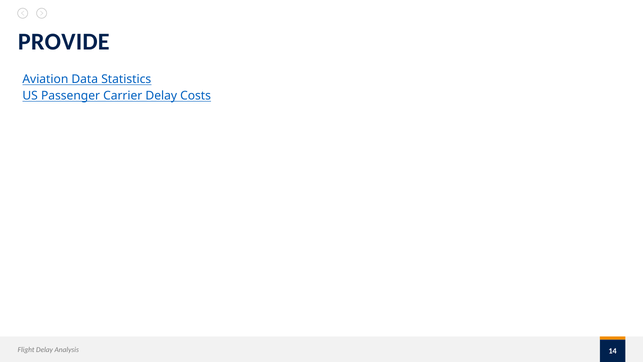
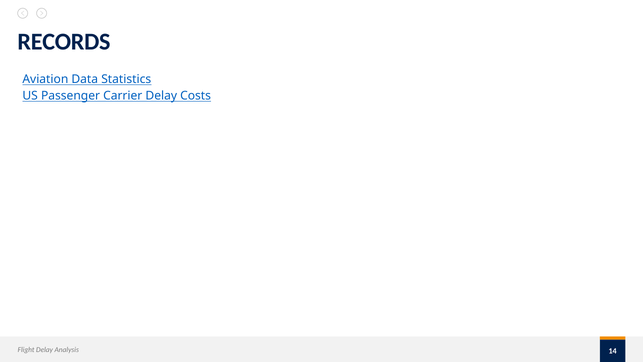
PROVIDE: PROVIDE -> RECORDS (64, 42)
